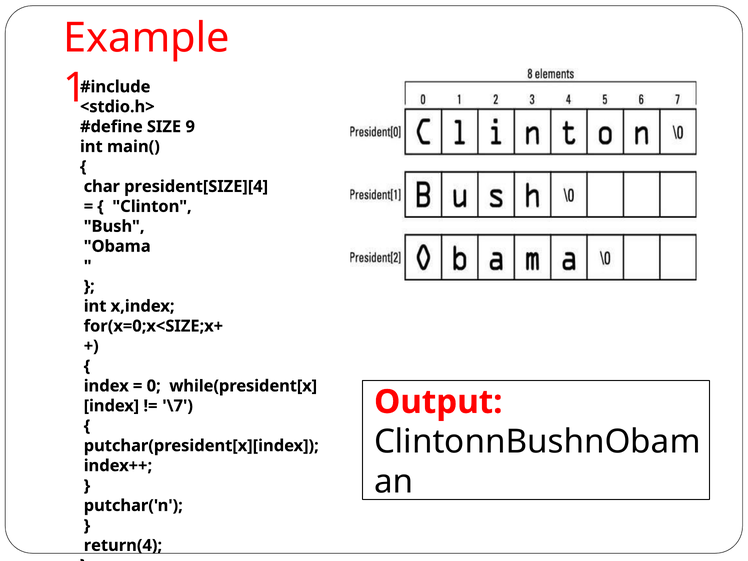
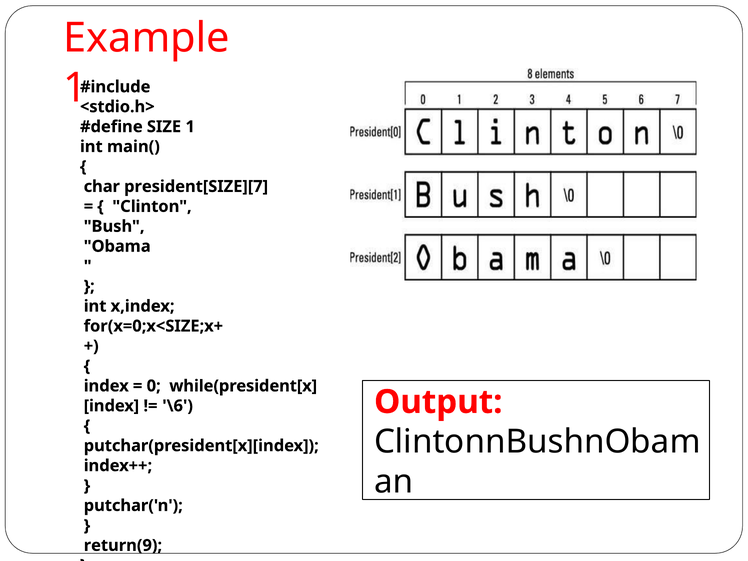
SIZE 9: 9 -> 1 (190, 127)
president[SIZE][4: president[SIZE][4 -> president[SIZE][7 (196, 186)
\7: \7 -> \6 (178, 406)
return(4: return(4 -> return(9 (123, 545)
